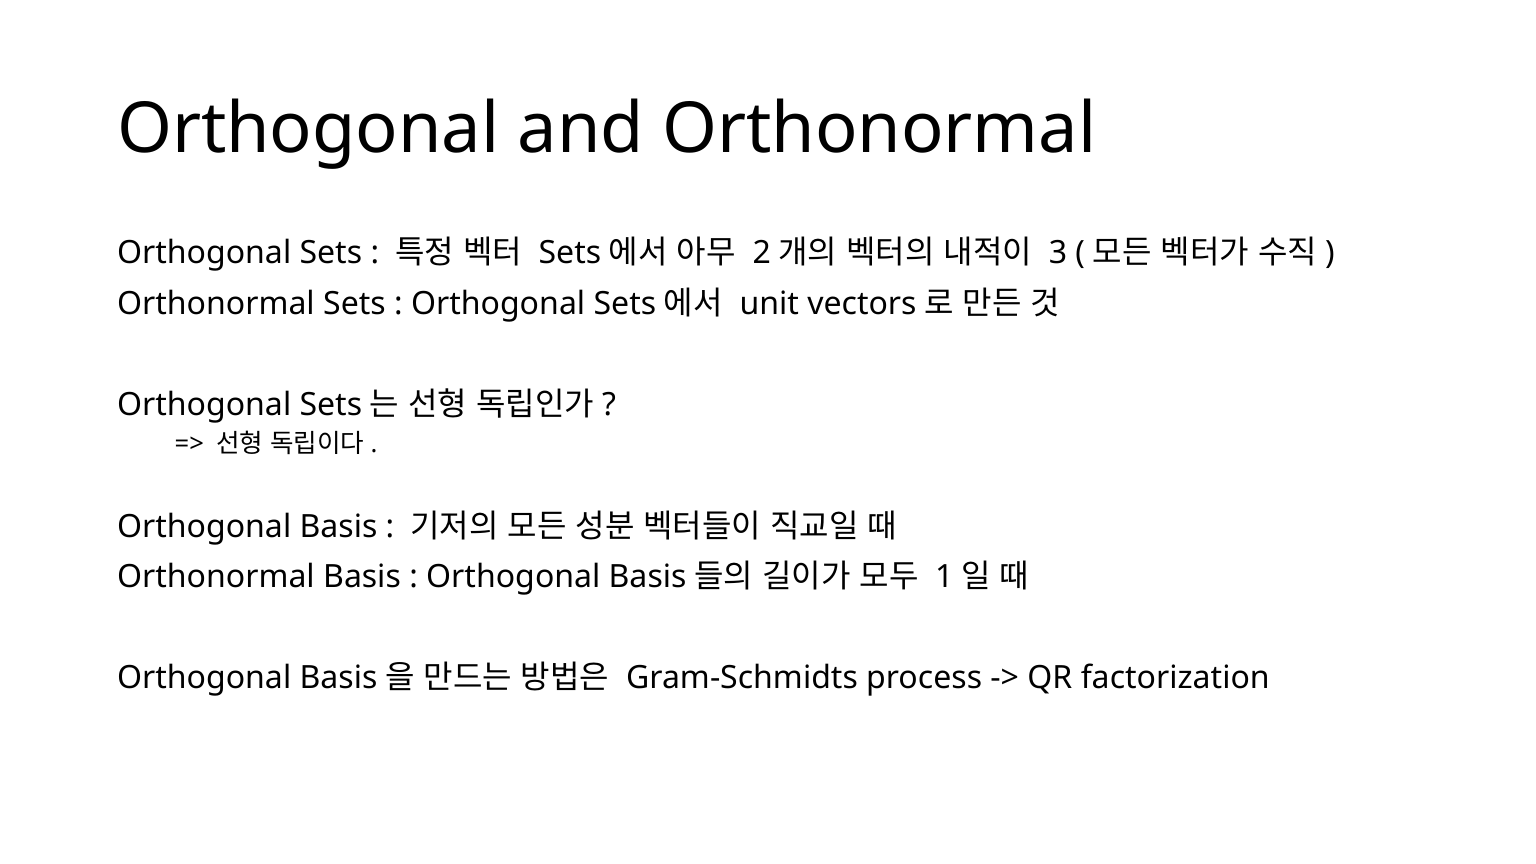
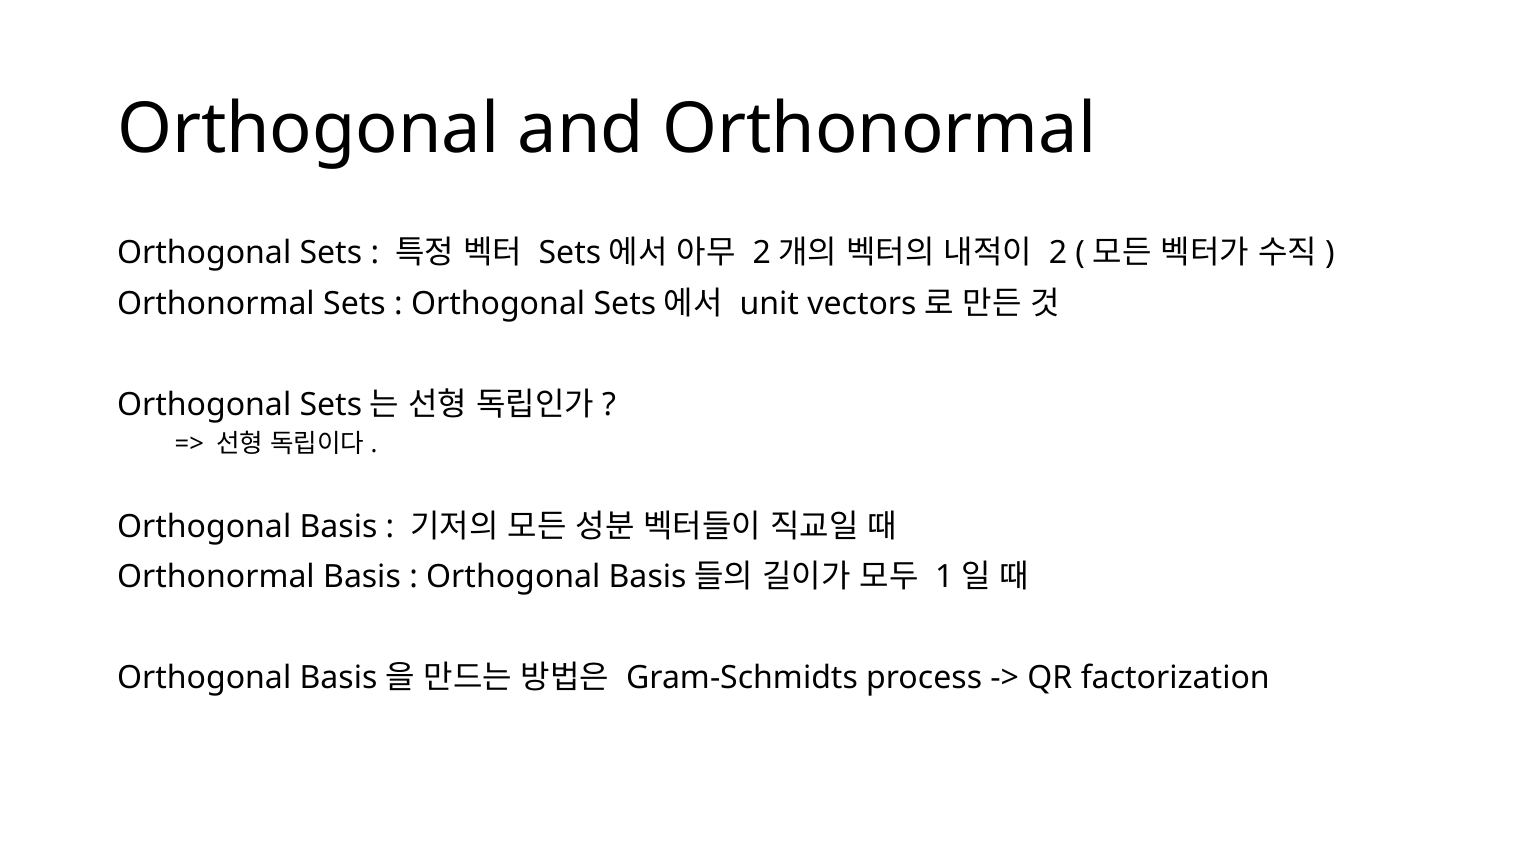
3: 3 -> 2 (1058, 253)
